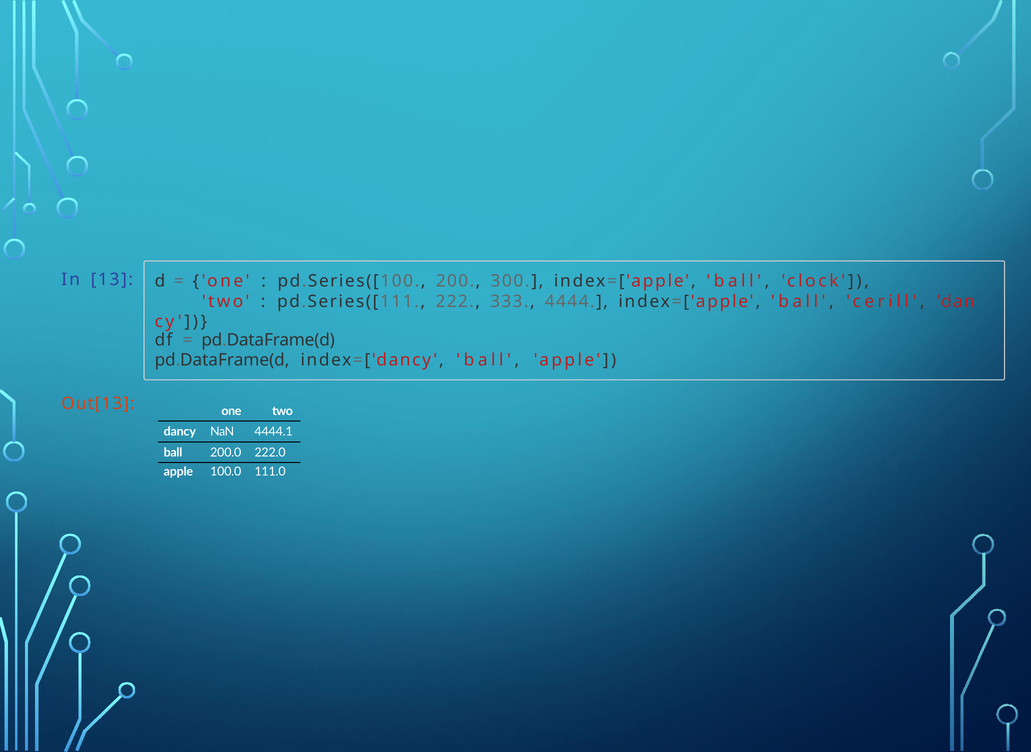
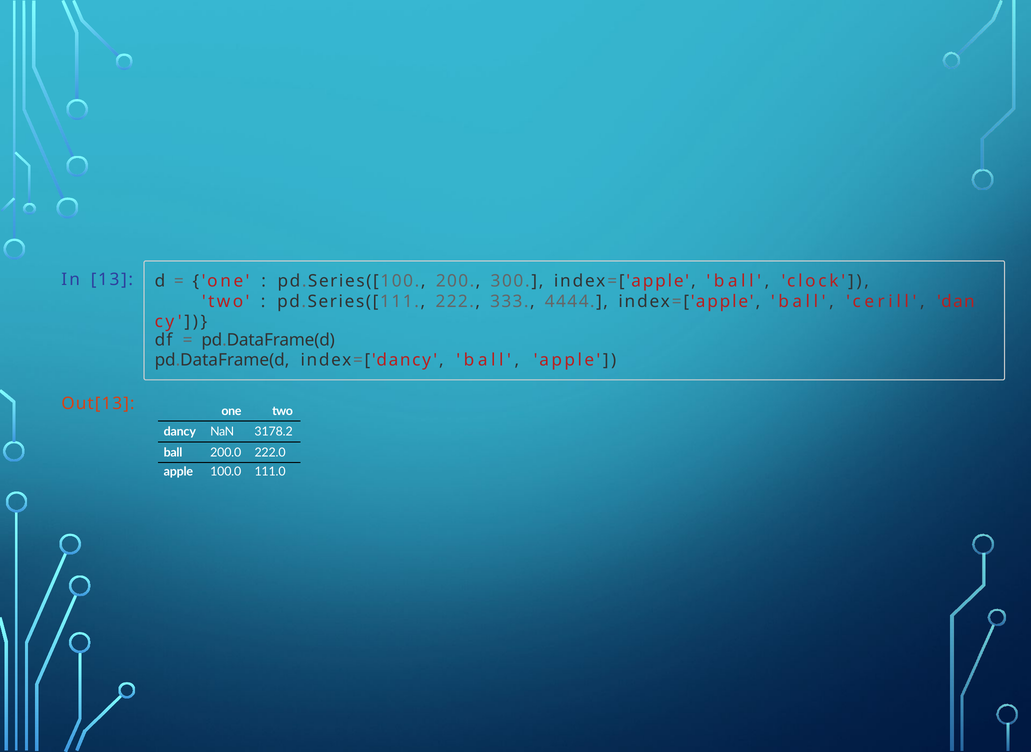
4444.1: 4444.1 -> 3178.2 (274, 432)
